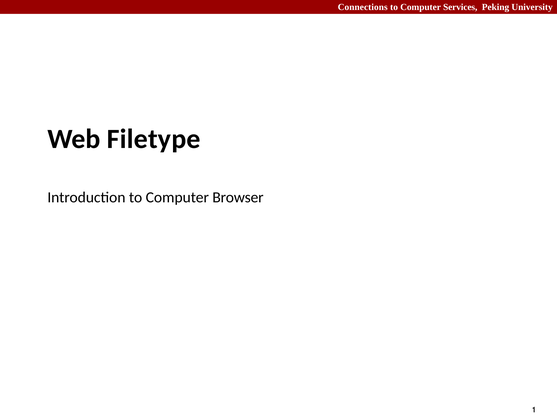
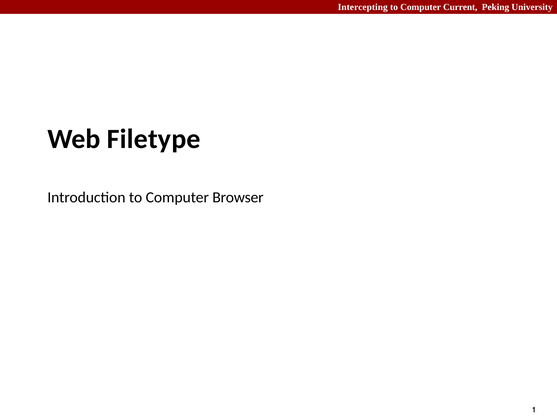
Connections: Connections -> Intercepting (363, 7)
Services: Services -> Current (460, 7)
